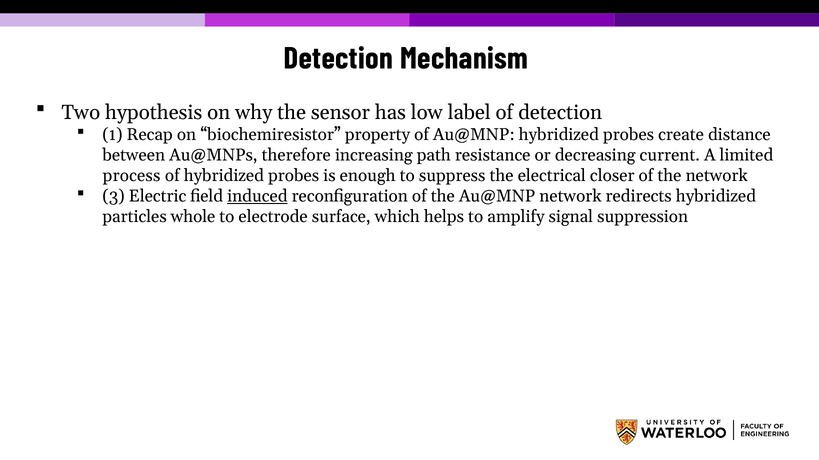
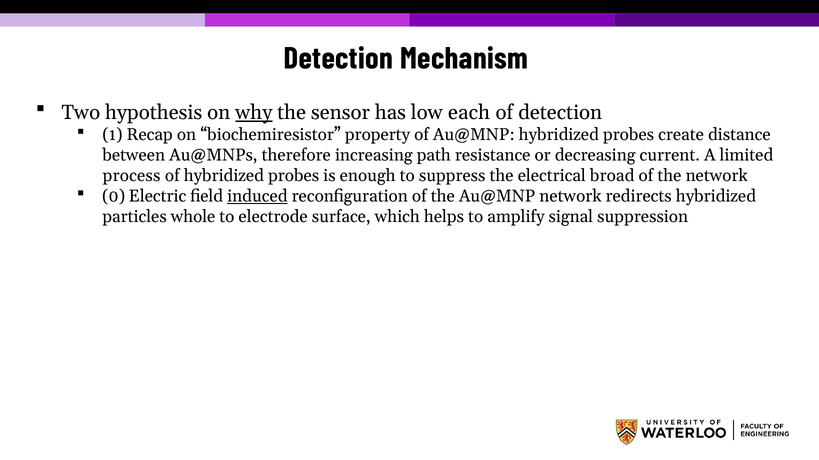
why underline: none -> present (254, 113)
label: label -> each (469, 113)
closer: closer -> broad (612, 176)
3: 3 -> 0 (114, 196)
